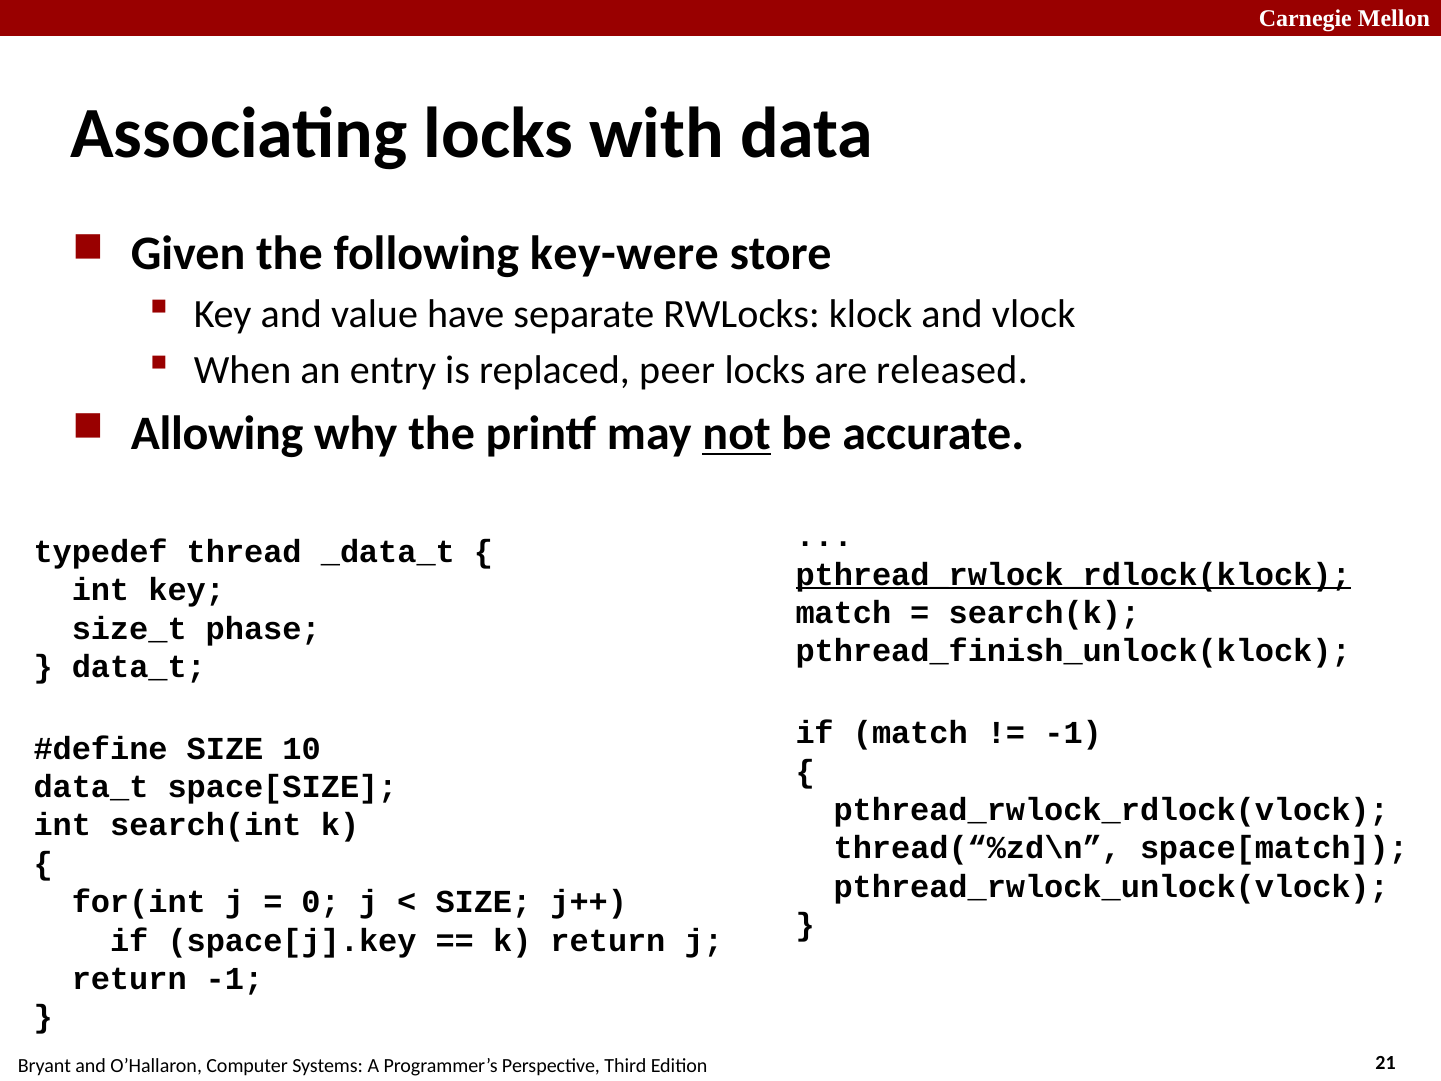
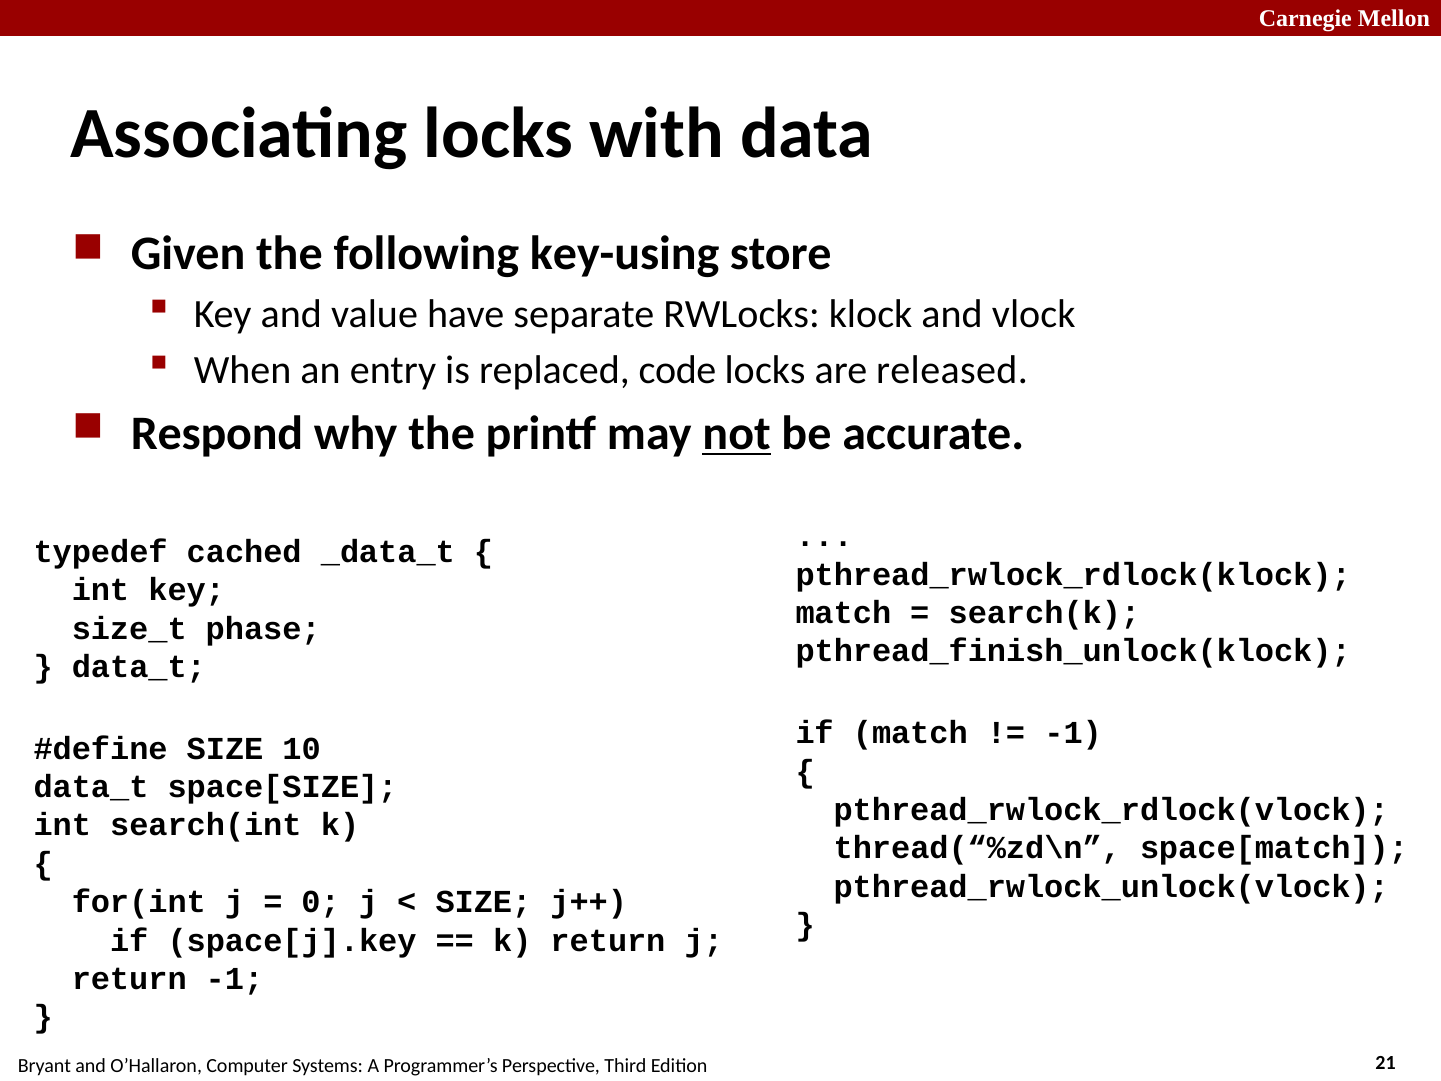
key-were: key-were -> key-using (625, 254)
peer: peer -> code (677, 370)
Allowing: Allowing -> Respond (217, 433)
thread: thread -> cached (244, 551)
pthread_rwlock_rdlock(klock underline: present -> none (1073, 574)
